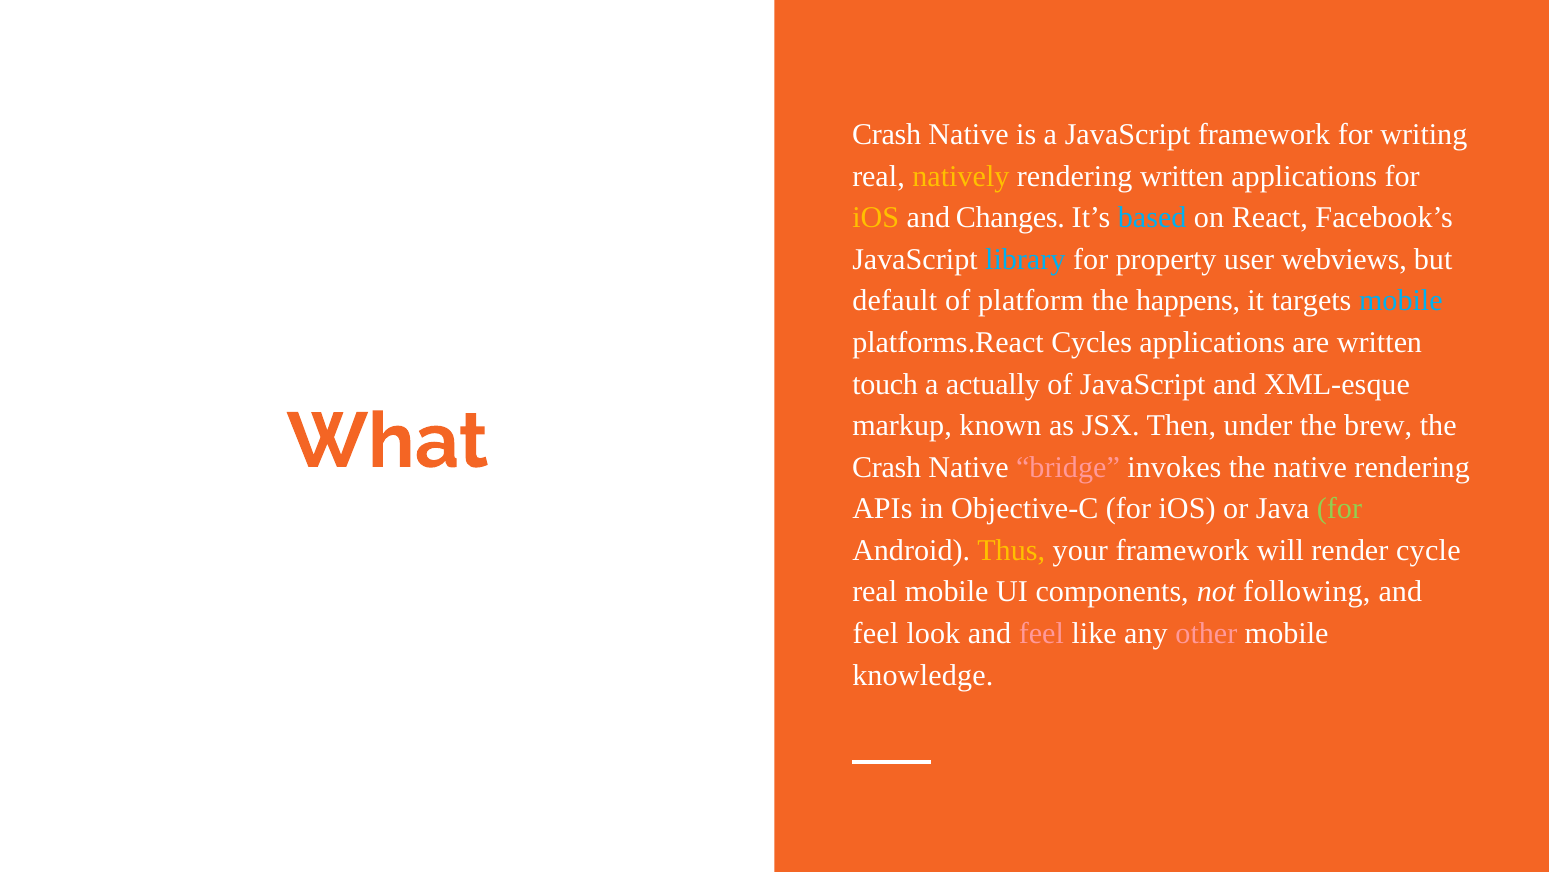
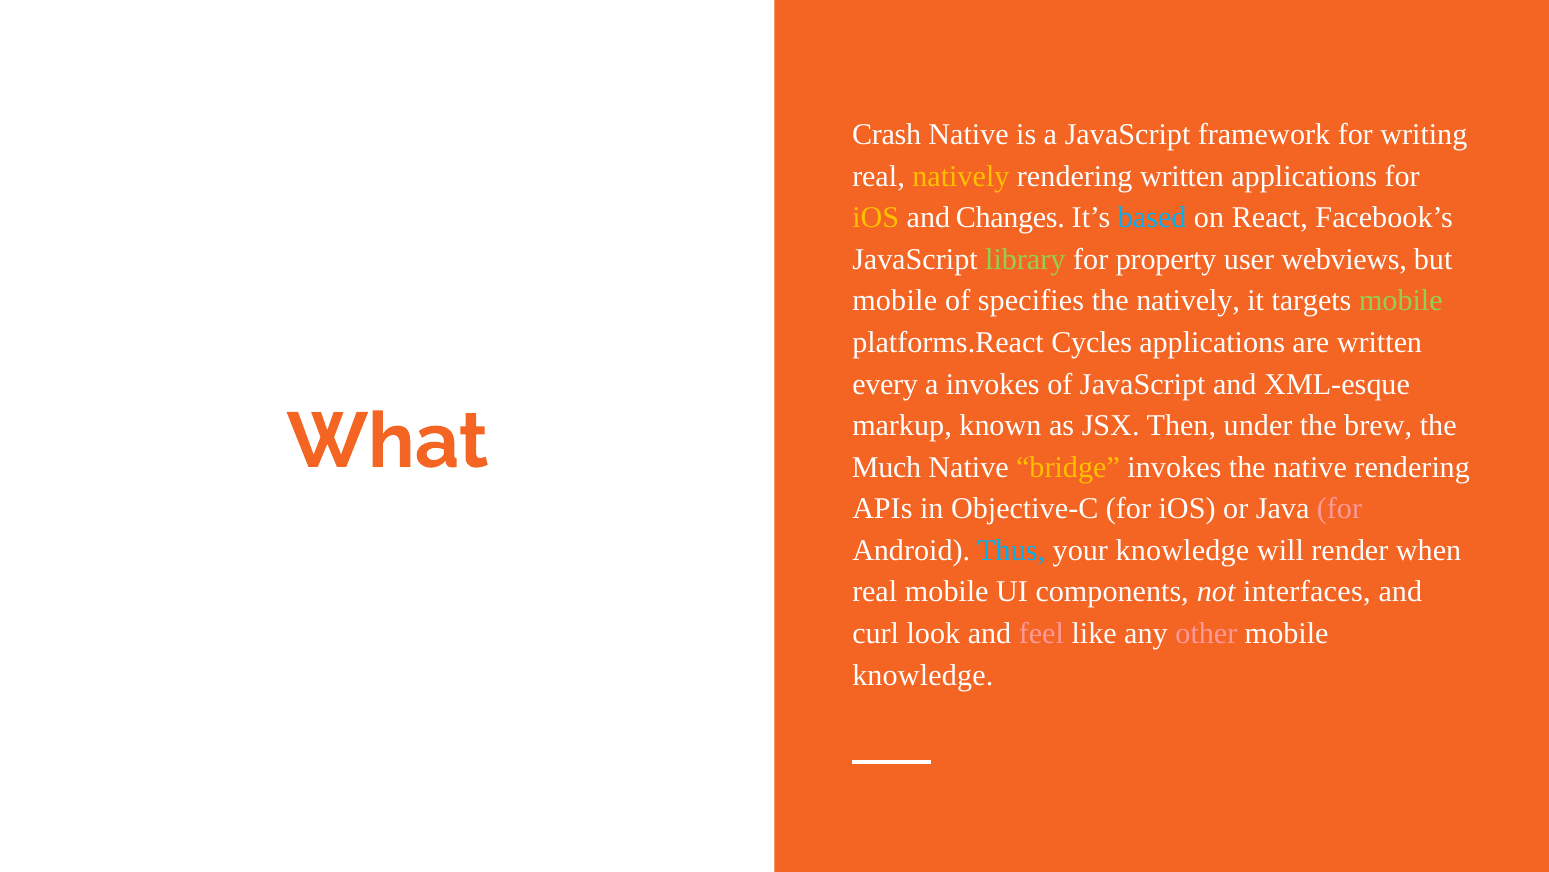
library colour: light blue -> light green (1025, 259)
default: default -> mobile (895, 301)
platform: platform -> specifies (1031, 301)
the happens: happens -> natively (1188, 301)
mobile colour: light blue -> light green (1401, 301)
touch: touch -> every (885, 384)
a actually: actually -> invokes (993, 384)
Crash: Crash -> Much (887, 467)
bridge colour: pink -> yellow (1068, 467)
for colour: light green -> pink (1340, 508)
Thus colour: yellow -> light blue (1011, 550)
your framework: framework -> knowledge (1182, 550)
cycle: cycle -> when (1429, 550)
following: following -> interfaces (1307, 591)
feel: feel -> curl (876, 633)
